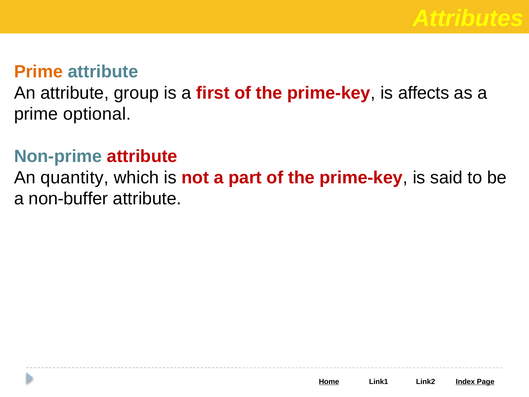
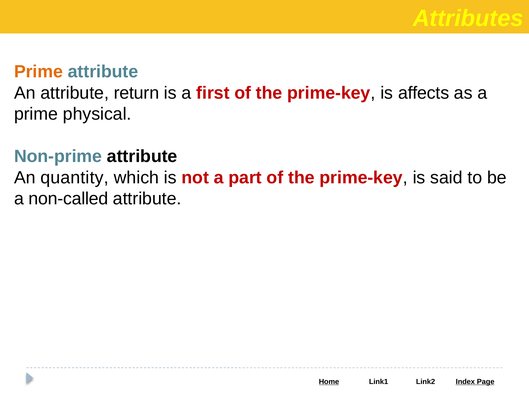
group: group -> return (136, 93)
optional: optional -> physical (97, 114)
attribute colour: red -> black (142, 156)
non-buffer: non-buffer -> non-called (68, 199)
